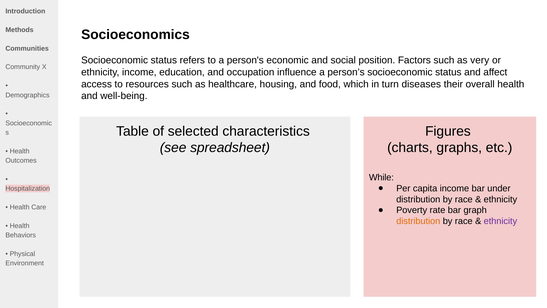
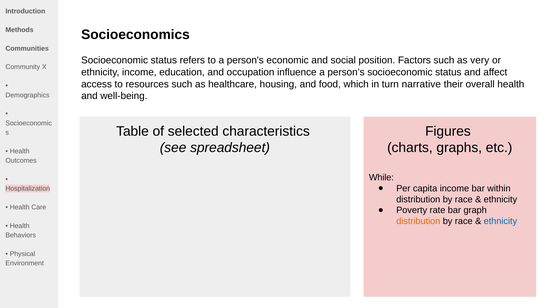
diseases: diseases -> narrative (421, 84)
under: under -> within (499, 188)
ethnicity colour: purple -> blue (500, 221)
